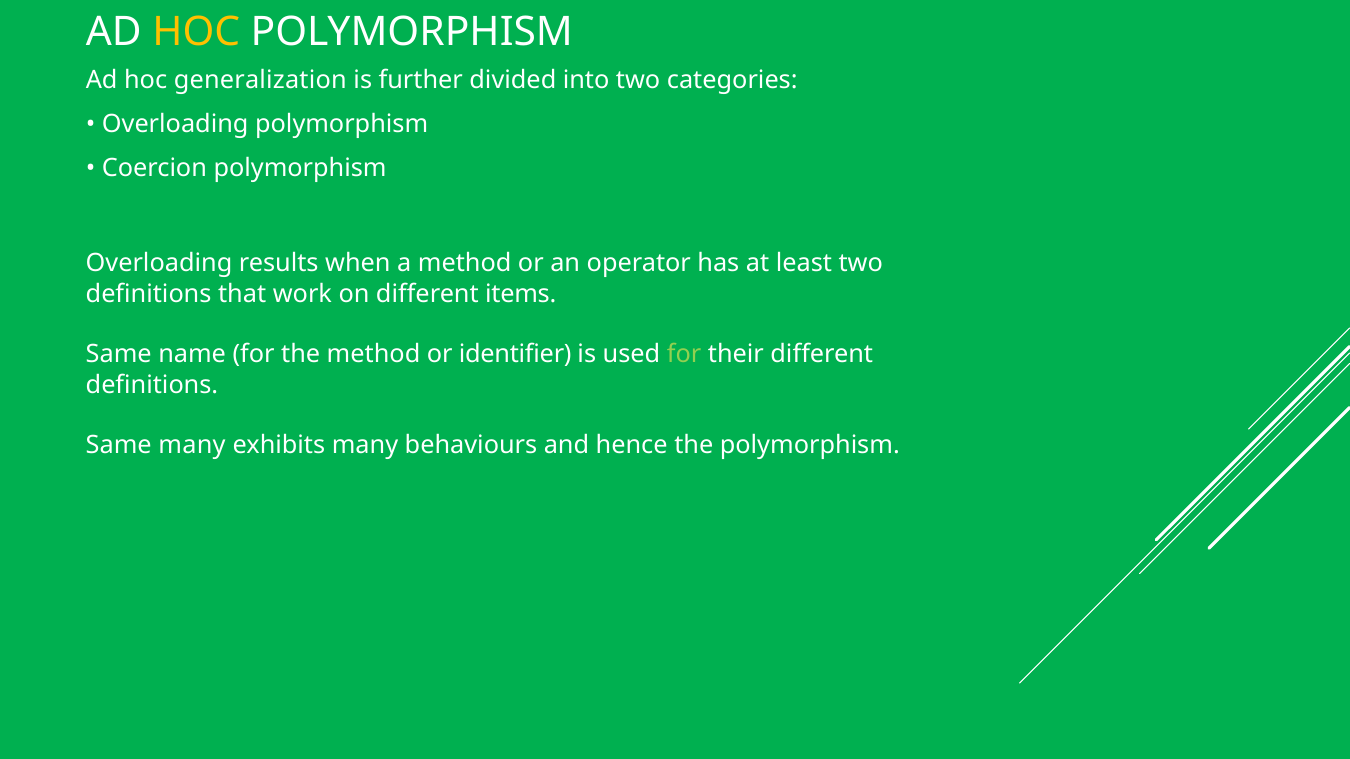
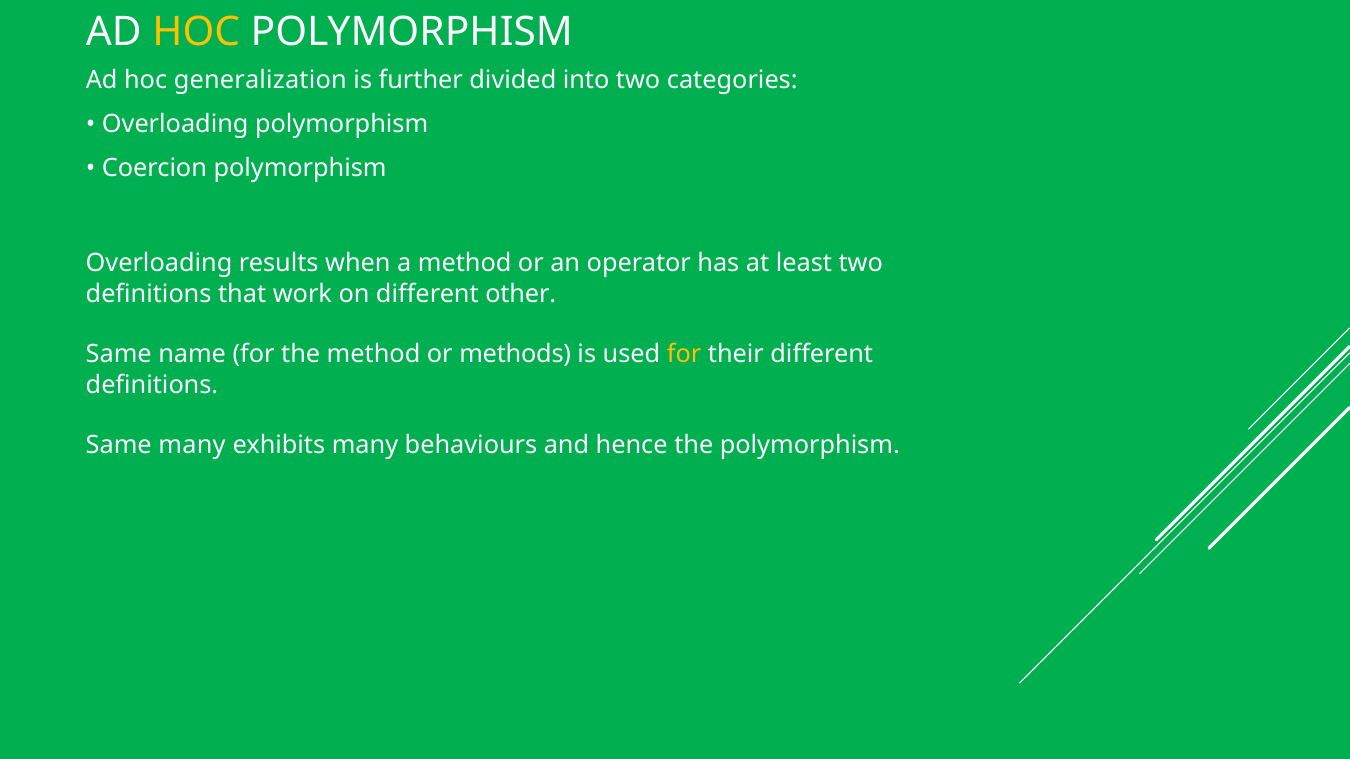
items: items -> other (521, 294)
identifier: identifier -> methods (515, 355)
for colour: light green -> yellow (684, 355)
